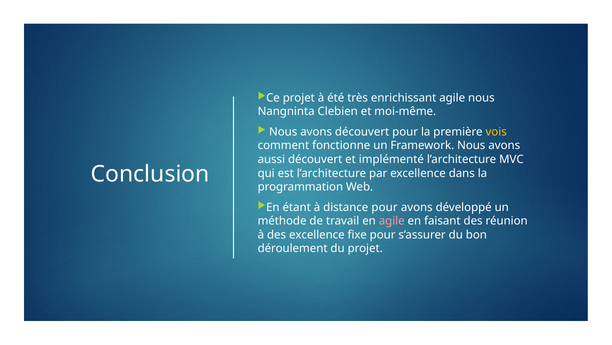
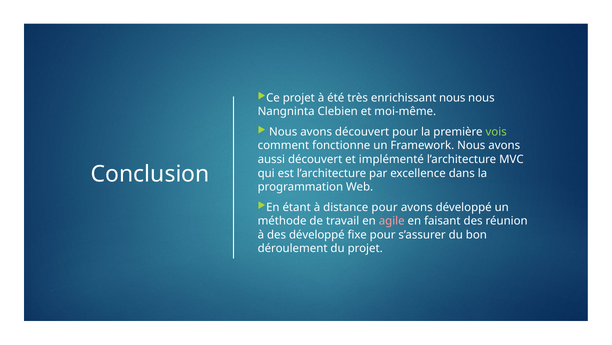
enrichissant agile: agile -> nous (452, 98)
vois colour: yellow -> light green (496, 132)
des excellence: excellence -> développé (317, 234)
